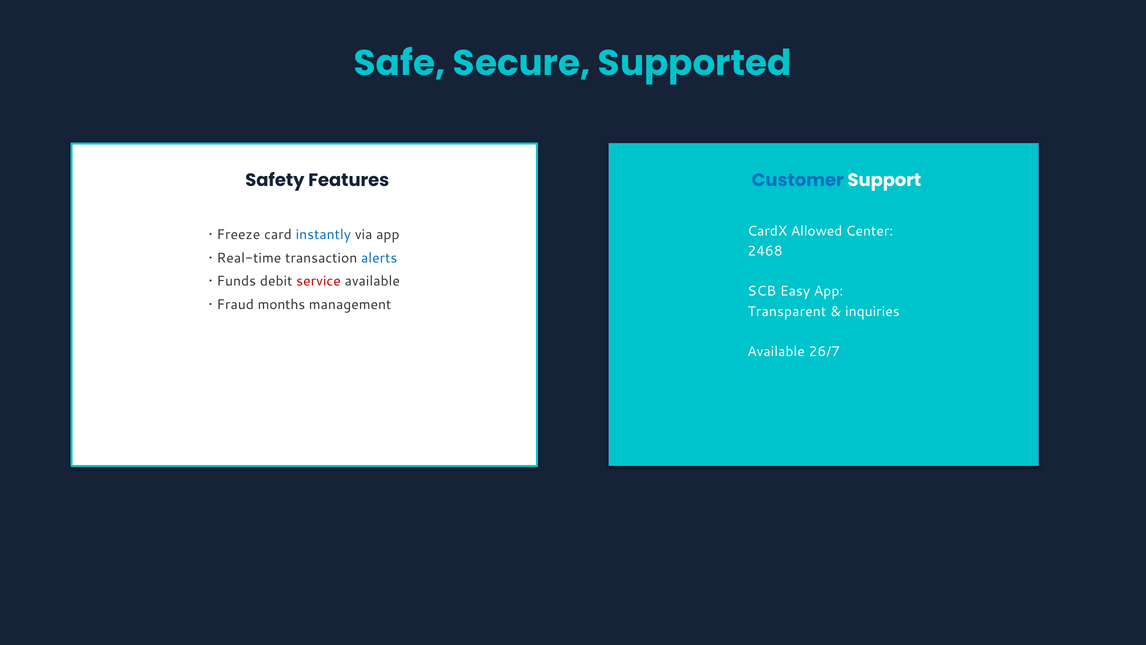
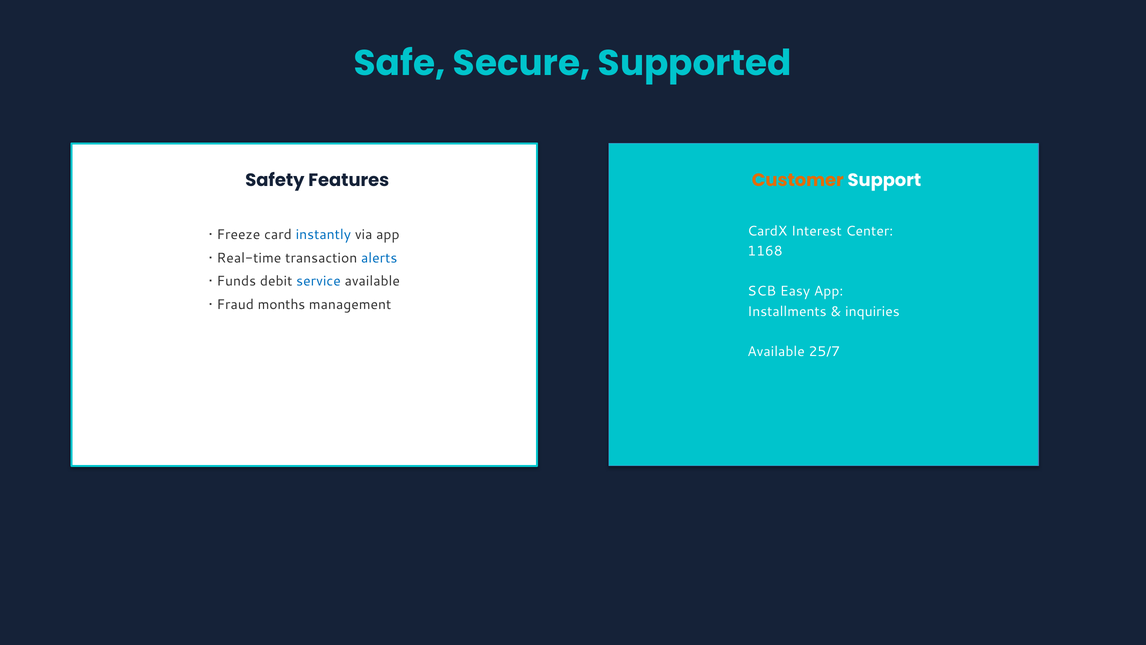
Customer colour: blue -> orange (798, 180)
Allowed: Allowed -> Interest (816, 231)
2468: 2468 -> 1168 (765, 251)
service colour: red -> blue (319, 281)
Transparent: Transparent -> Installments (787, 311)
26/7: 26/7 -> 25/7 (824, 351)
